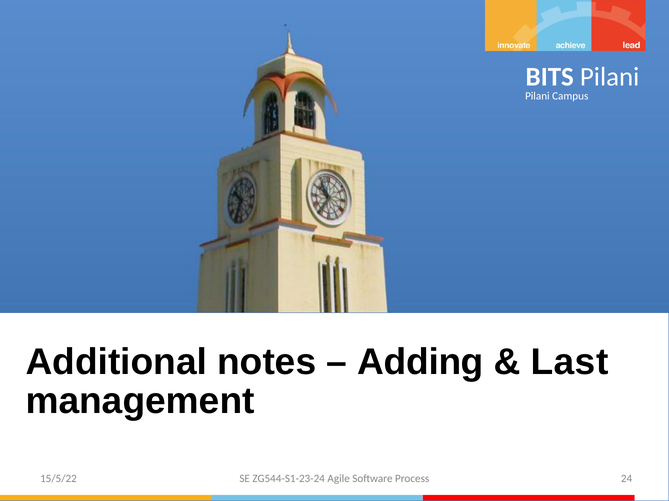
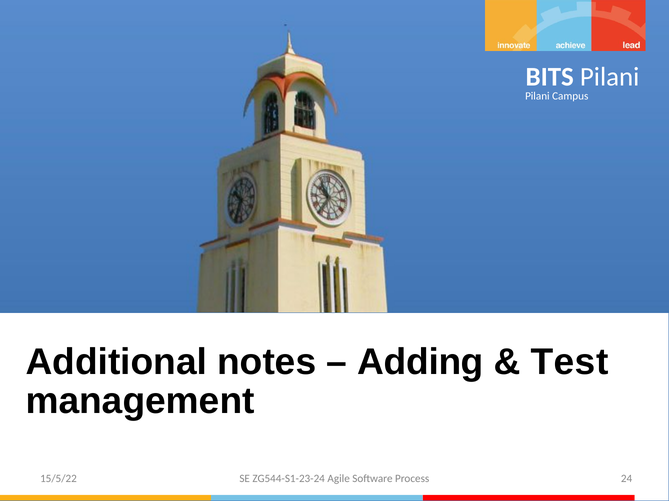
Last: Last -> Test (570, 363)
